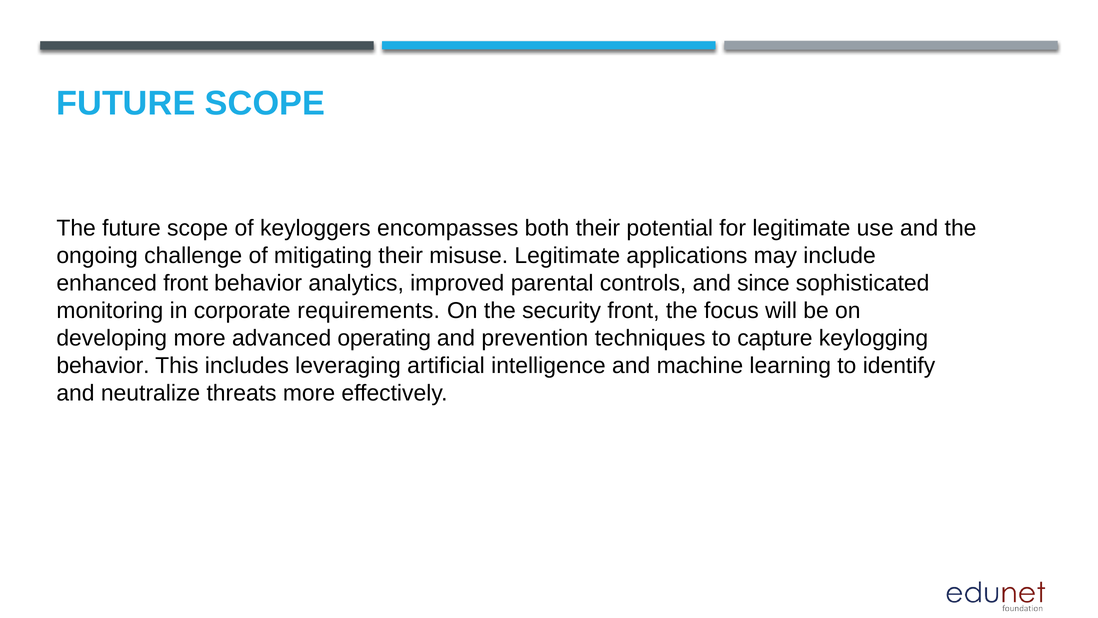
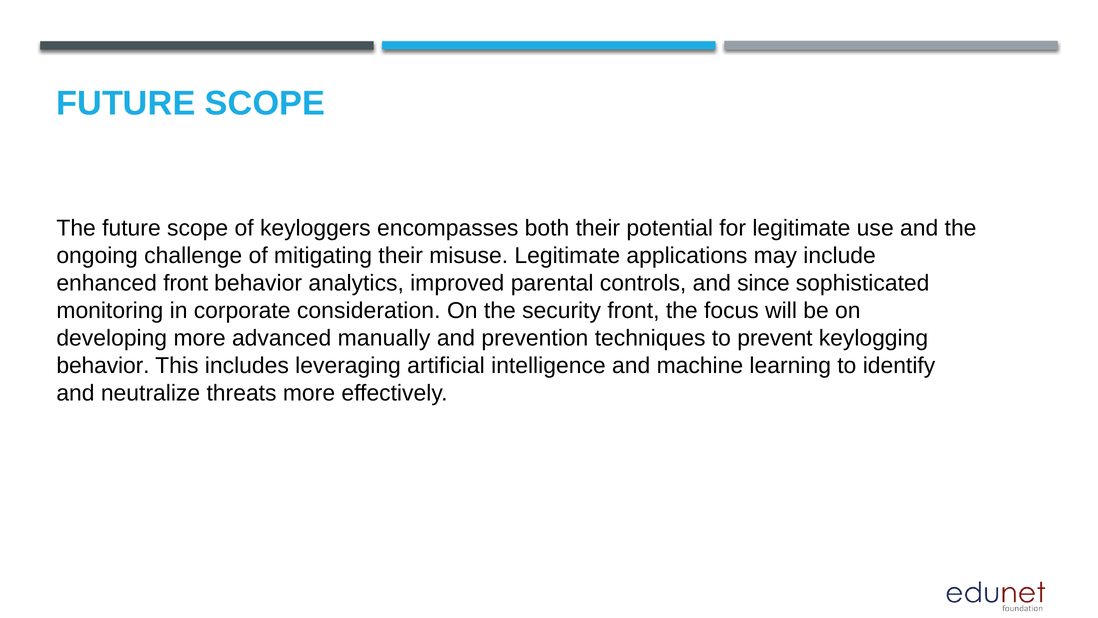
requirements: requirements -> consideration (369, 310)
operating: operating -> manually (384, 338)
capture: capture -> prevent (775, 338)
